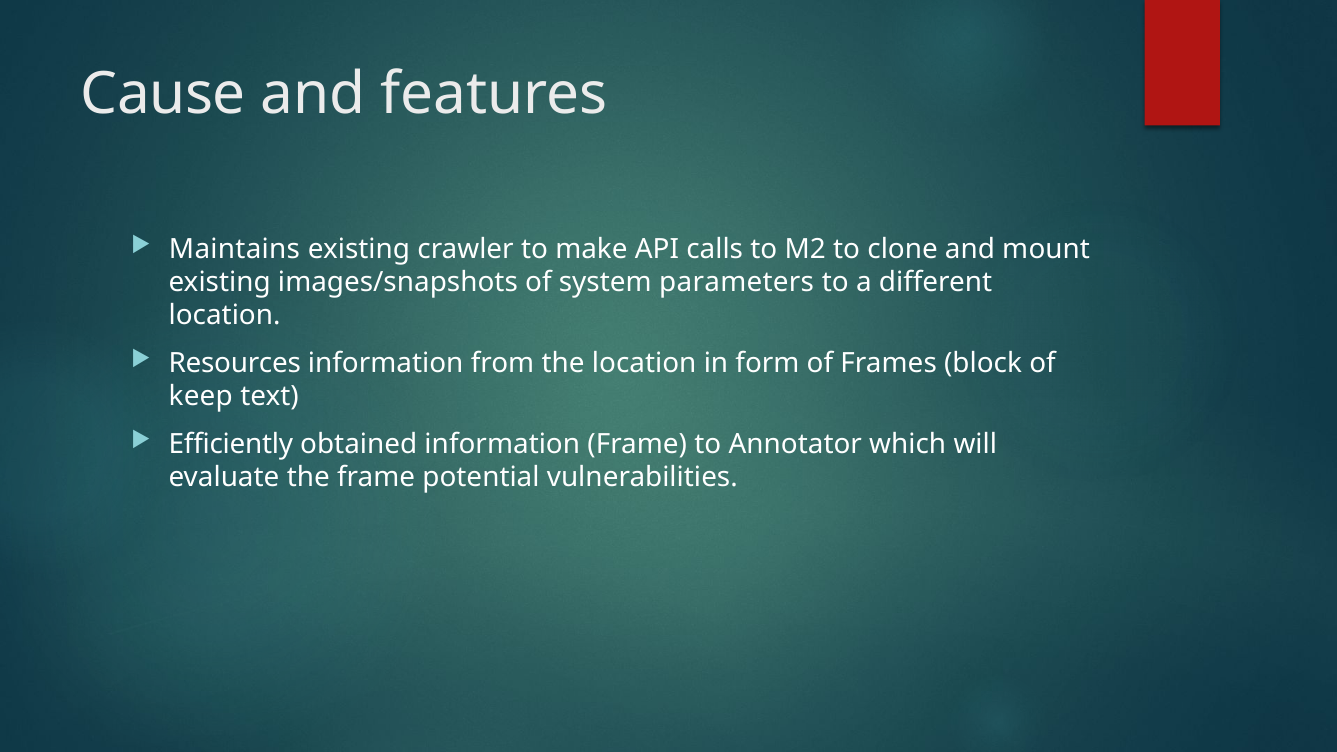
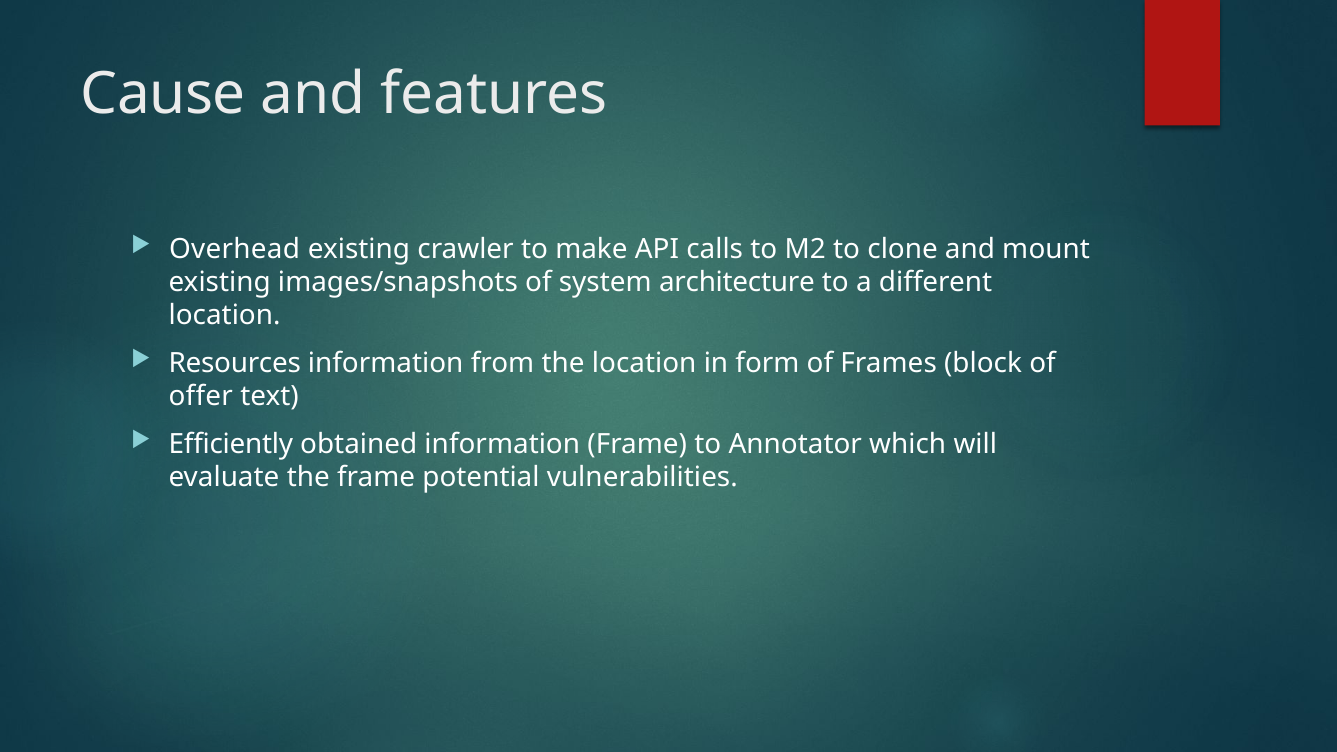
Maintains: Maintains -> Overhead (234, 249)
parameters: parameters -> architecture (737, 282)
keep: keep -> offer (201, 397)
